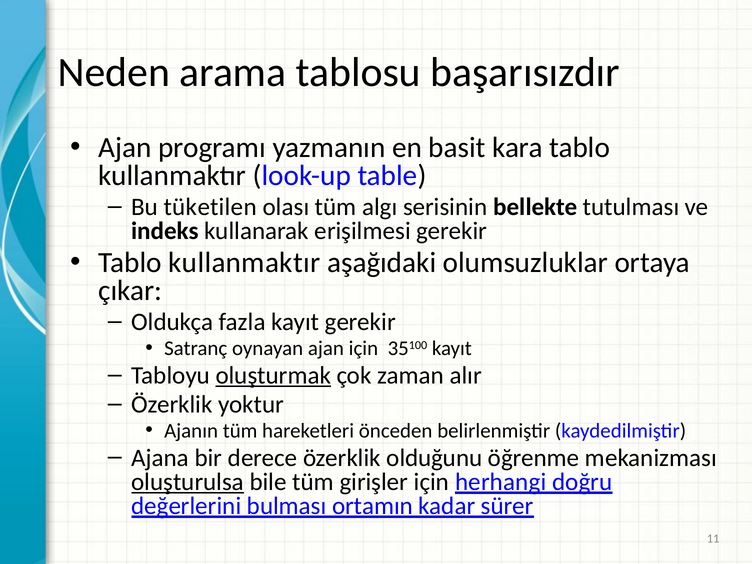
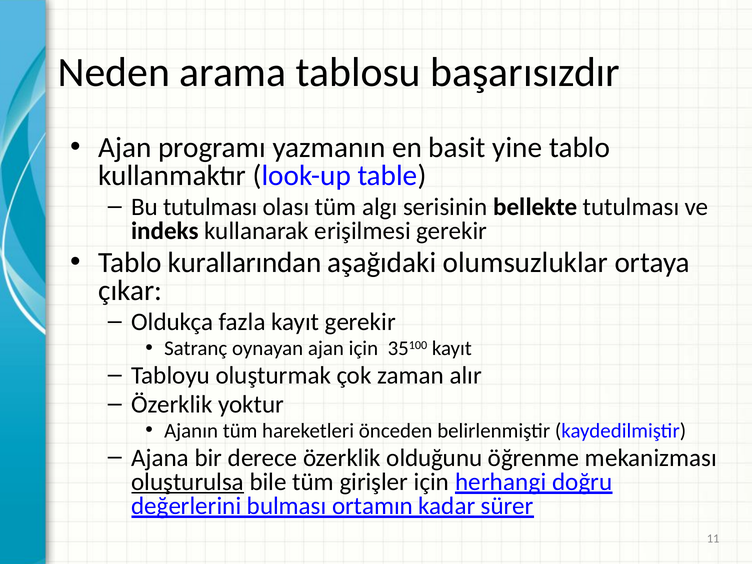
kara: kara -> yine (517, 148)
Bu tüketilen: tüketilen -> tutulması (211, 207)
kullanmaktır: kullanmaktır -> kurallarından (245, 263)
oluşturmak underline: present -> none (273, 375)
